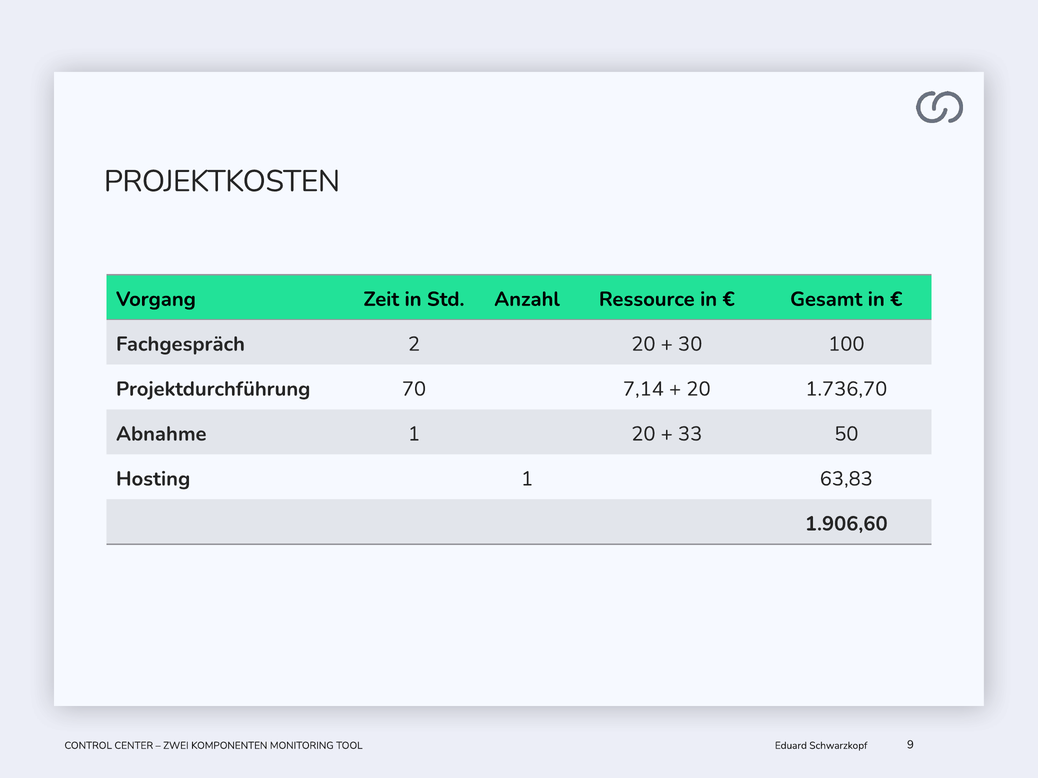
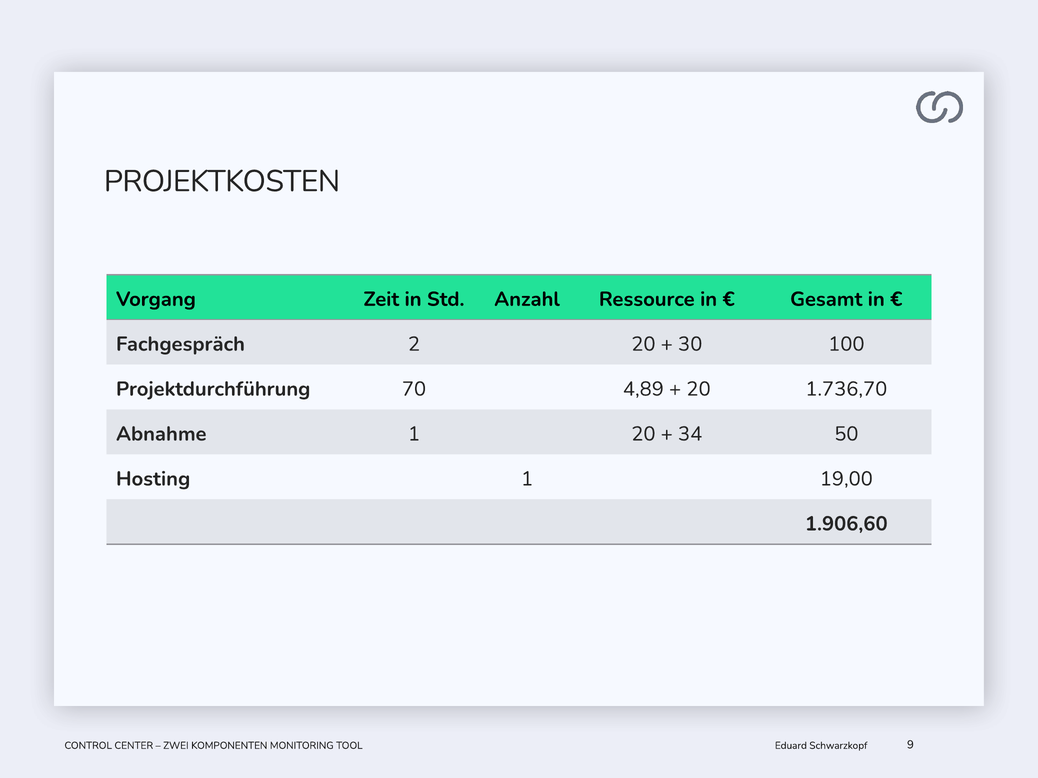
7,14: 7,14 -> 4,89 (643, 389)
33: 33 -> 34 (690, 434)
63,83: 63,83 -> 19,00 (846, 479)
